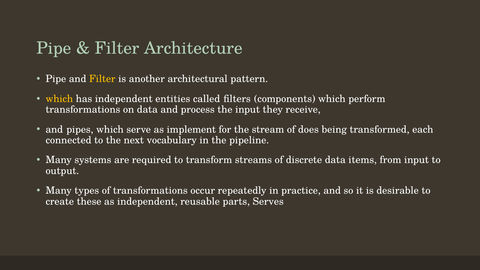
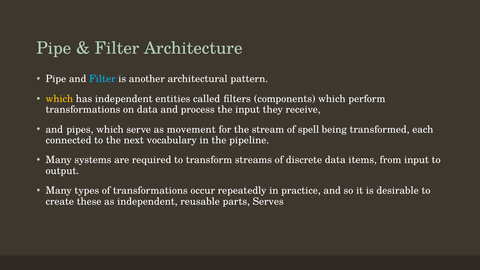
Filter colour: yellow -> light blue (102, 79)
implement: implement -> movement (191, 129)
does: does -> spell (309, 129)
